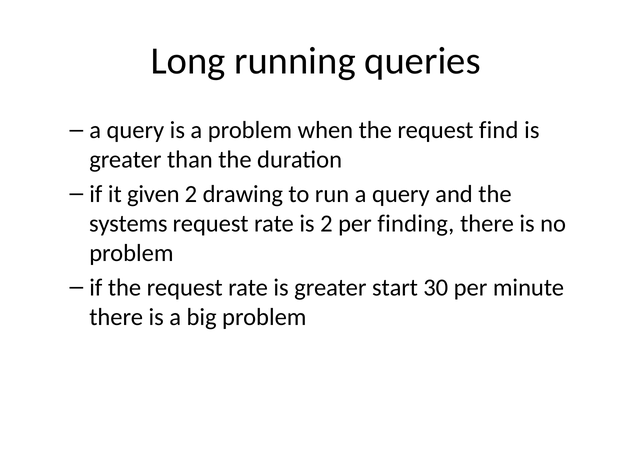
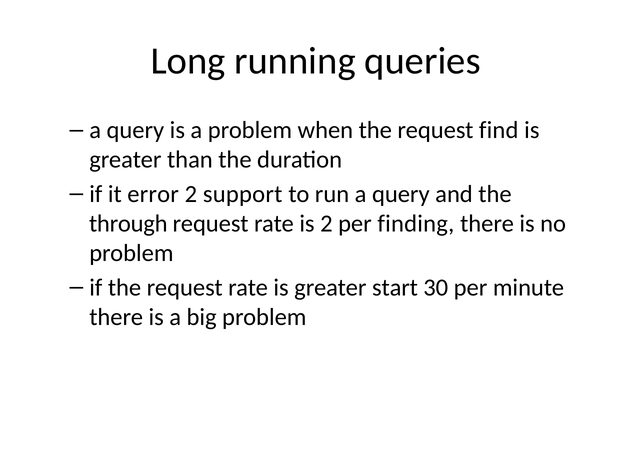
given: given -> error (153, 194)
drawing: drawing -> support (243, 194)
systems: systems -> through (128, 224)
